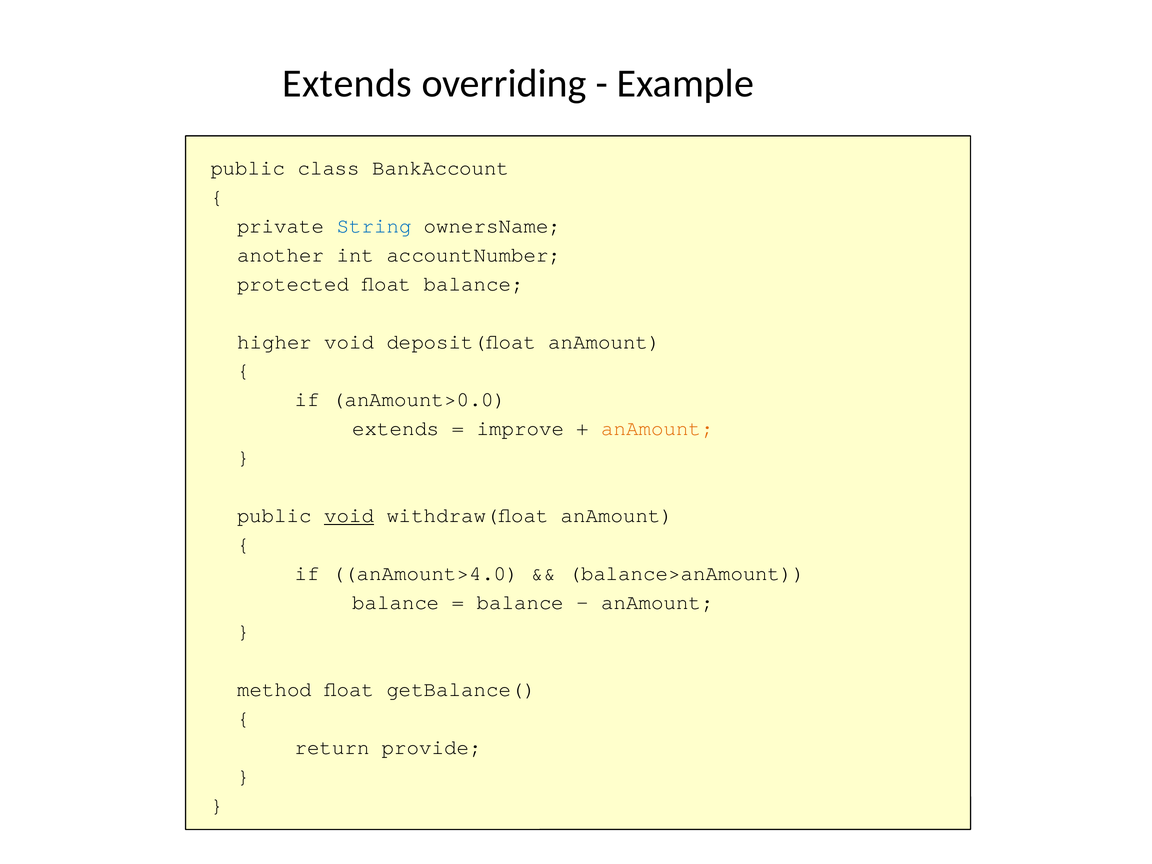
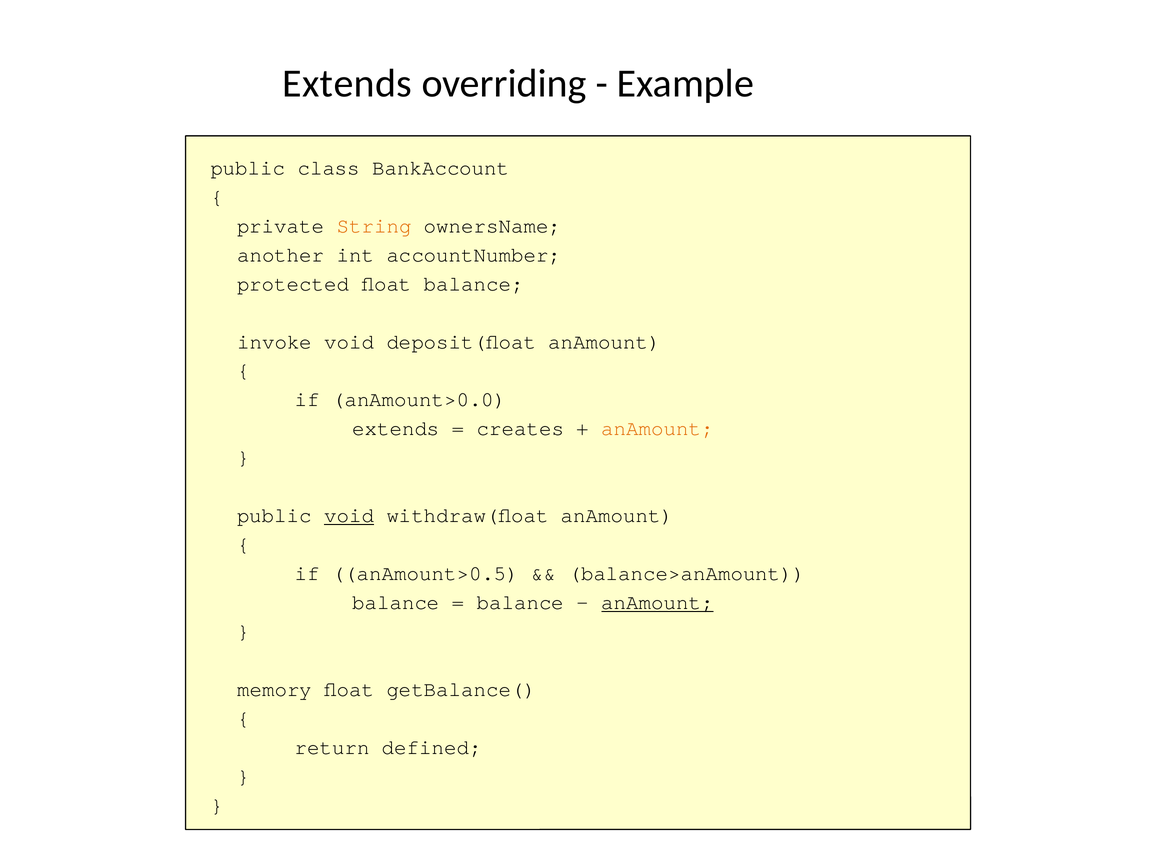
String colour: blue -> orange (374, 226)
higher: higher -> invoke (275, 342)
improve: improve -> creates (520, 429)
anAmount>4.0: anAmount>4.0 -> anAmount>0.5 (425, 573)
anAmount underline: none -> present (657, 602)
method: method -> memory (275, 689)
provide: provide -> defined (432, 747)
